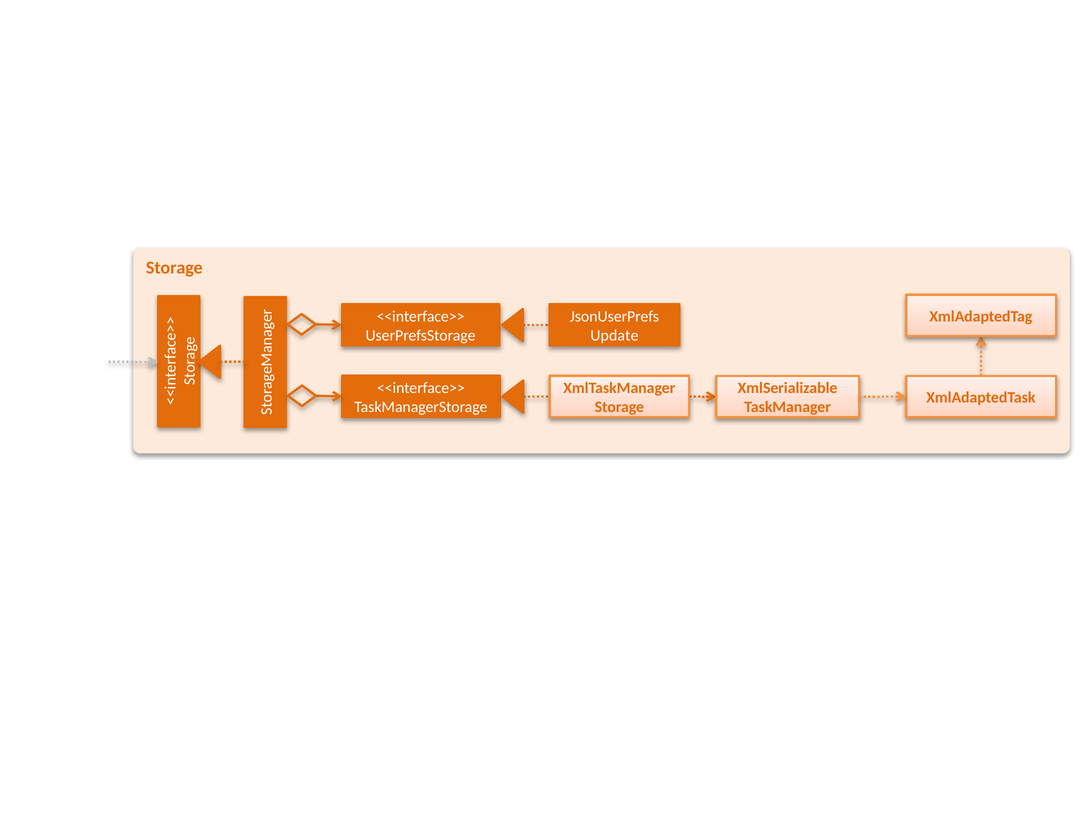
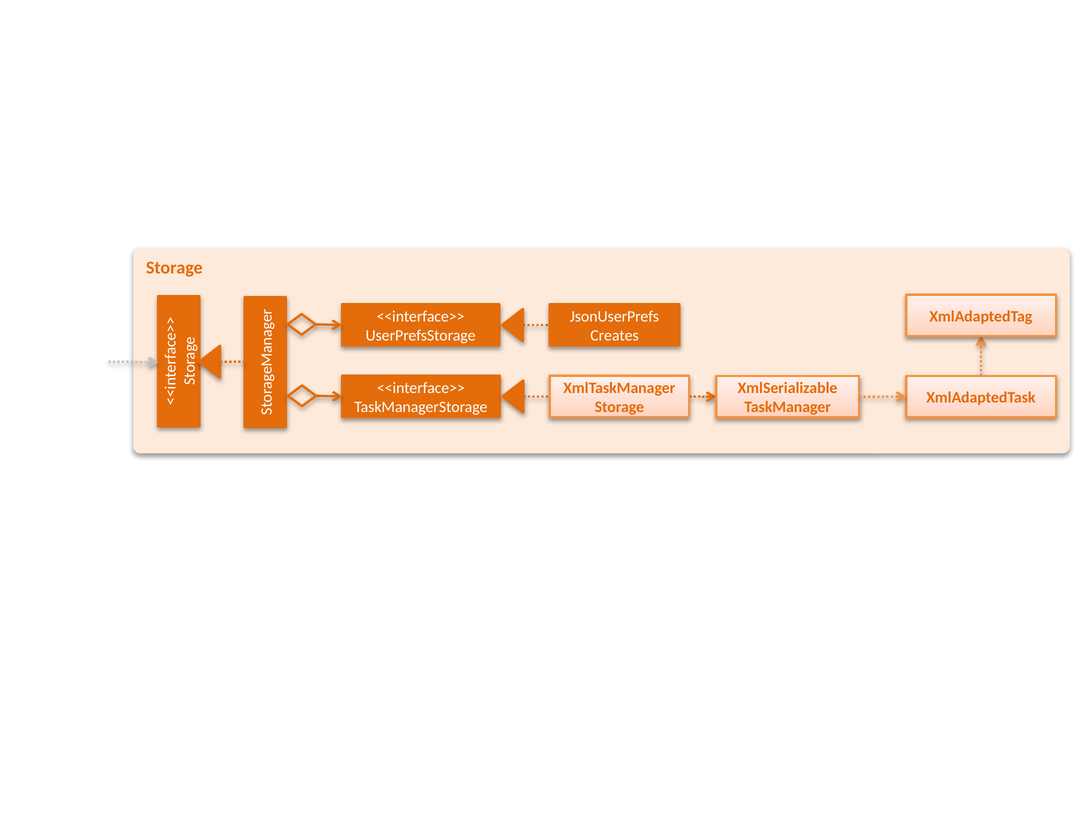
Update: Update -> Creates (614, 336)
